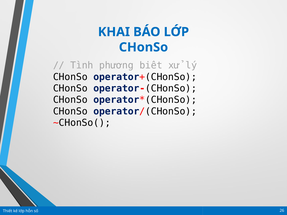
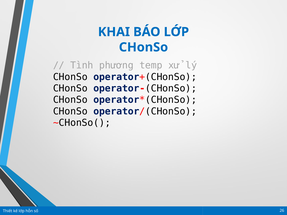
biết: biết -> temp (151, 66)
